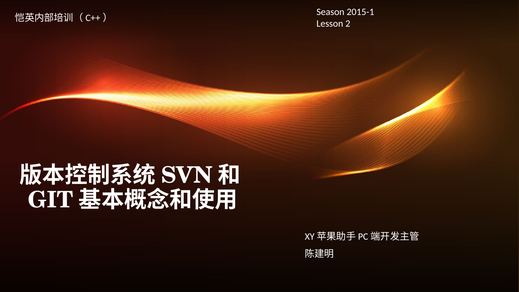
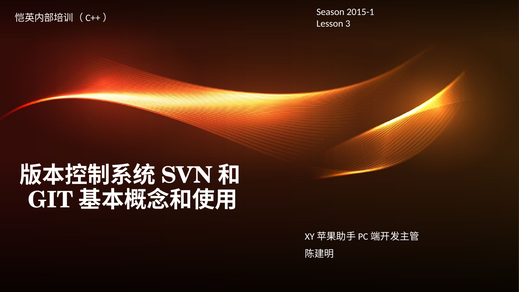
2: 2 -> 3 (348, 24)
